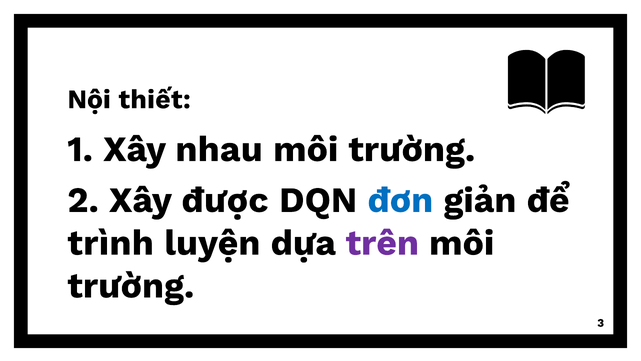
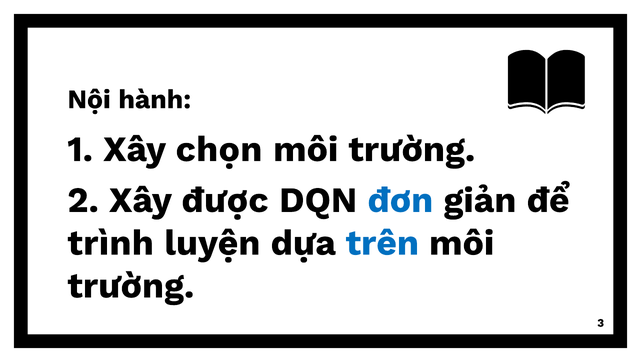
thiết: thiết -> hành (155, 99)
nhau: nhau -> chọn (219, 149)
trên colour: purple -> blue (382, 243)
